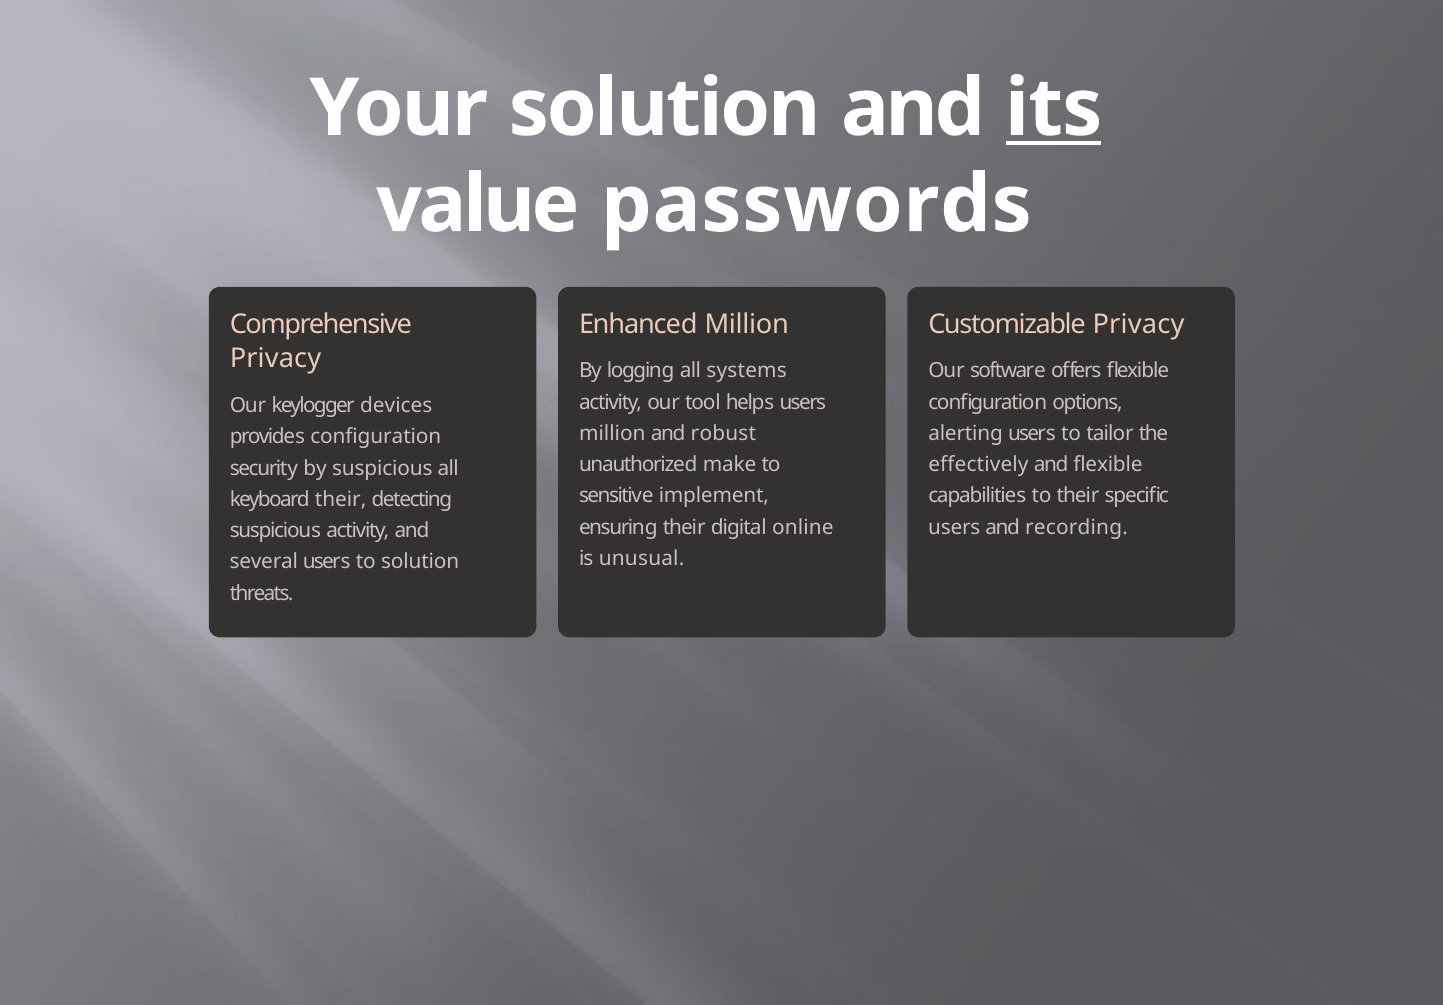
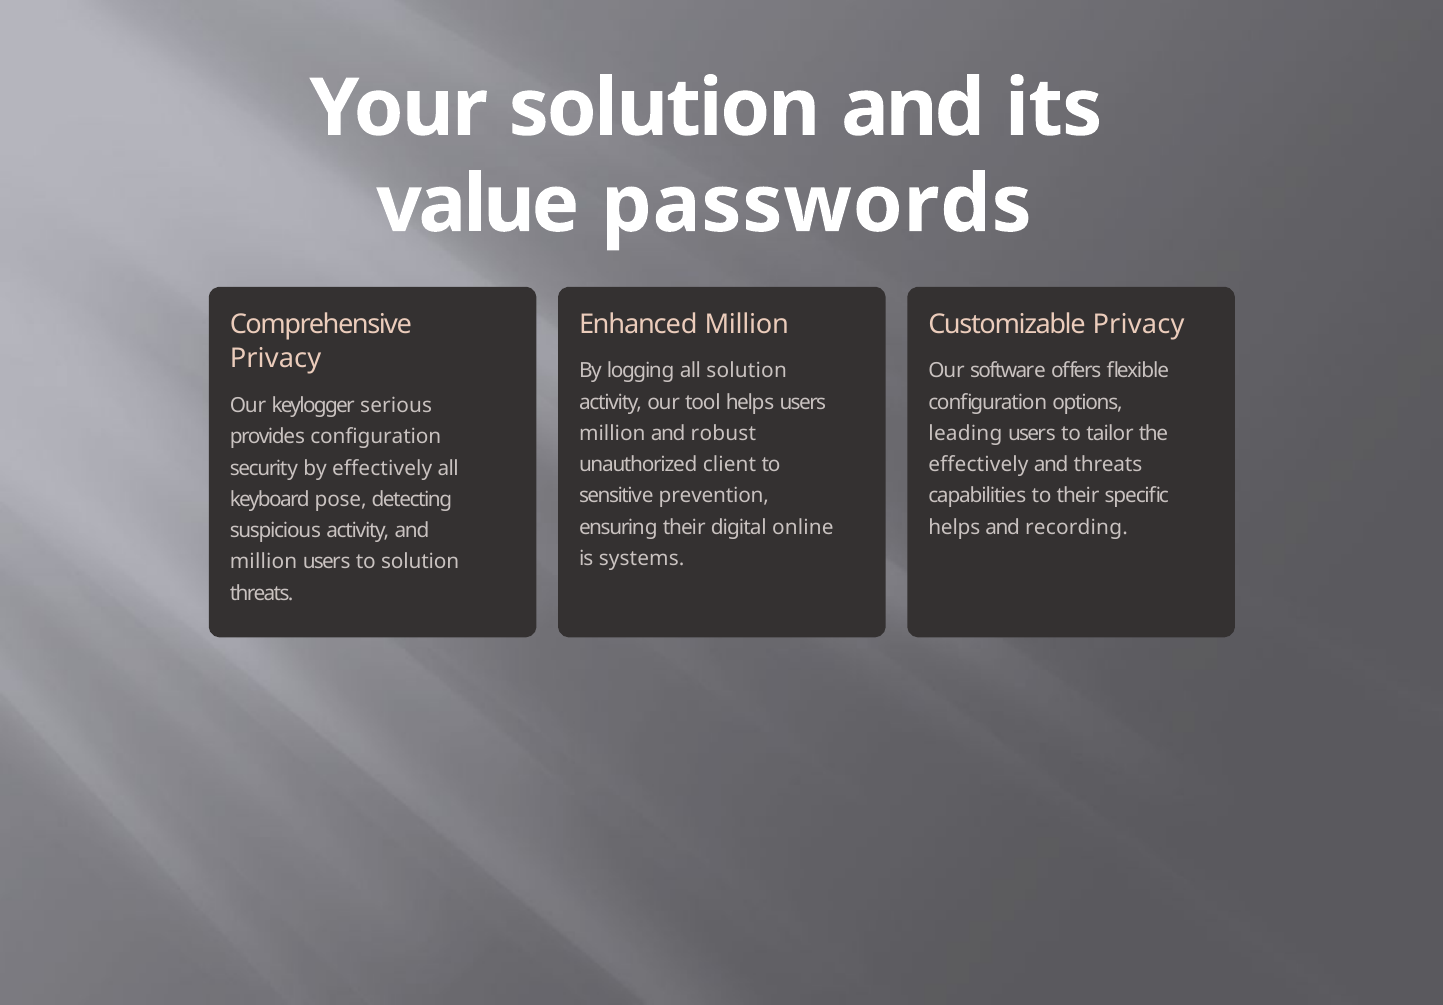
its underline: present -> none (1054, 108)
all systems: systems -> solution (747, 371)
devices: devices -> serious (396, 406)
alerting: alerting -> leading (965, 434)
make: make -> client (729, 465)
and flexible: flexible -> threats (1108, 465)
by suspicious: suspicious -> effectively (382, 468)
implement: implement -> prevention (714, 496)
keyboard their: their -> pose (341, 500)
users: users -> helps (954, 527)
unusual: unusual -> systems (642, 559)
several: several -> million (264, 562)
